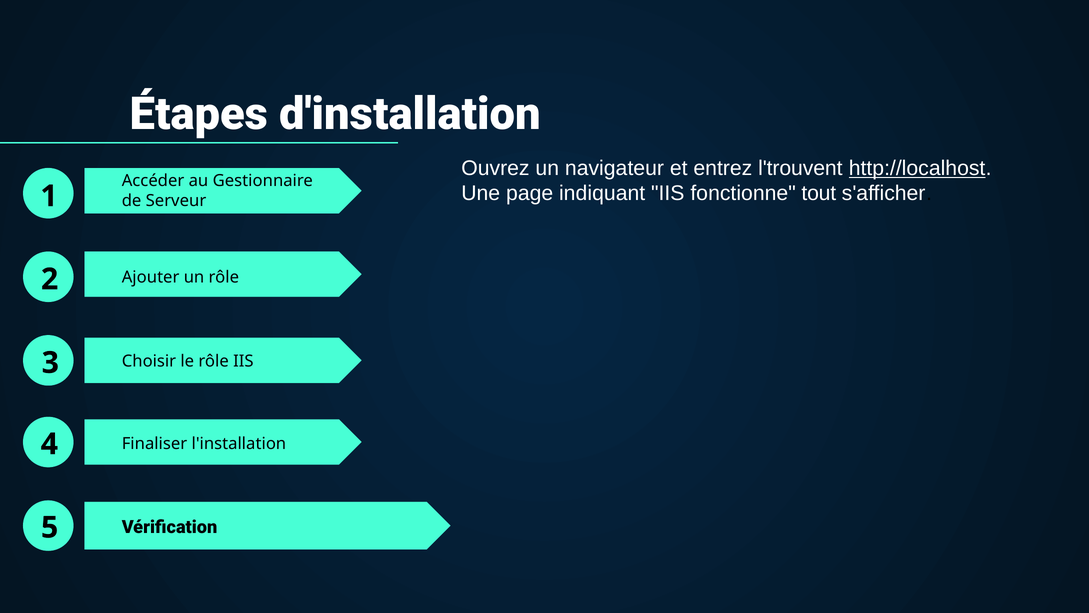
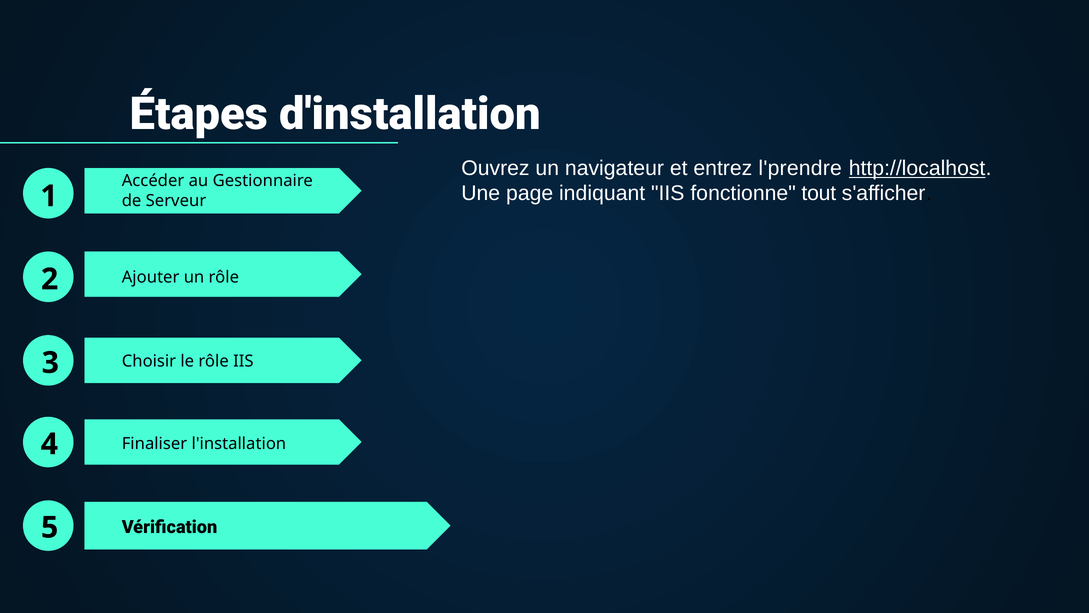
l'trouvent: l'trouvent -> l'prendre (800, 168)
